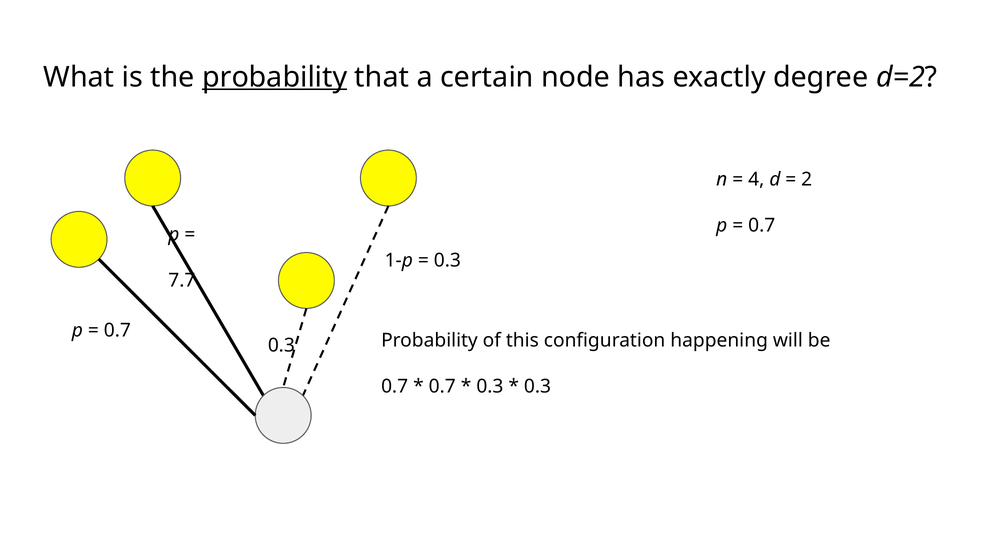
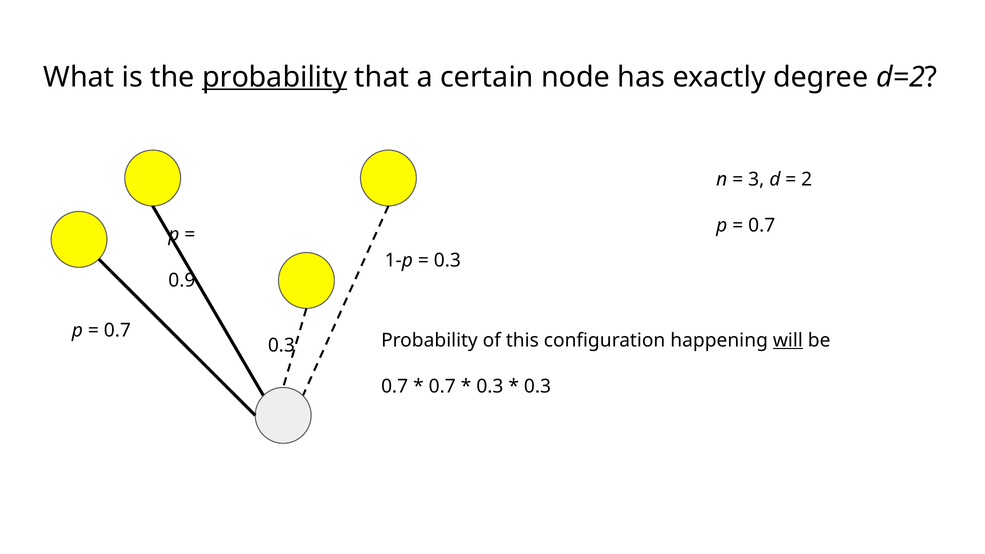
4: 4 -> 3 (756, 179)
7.7: 7.7 -> 0.9 (182, 281)
will underline: none -> present (788, 340)
